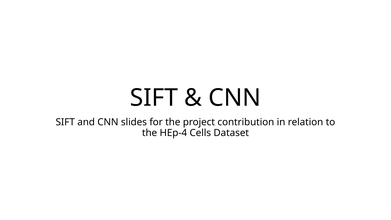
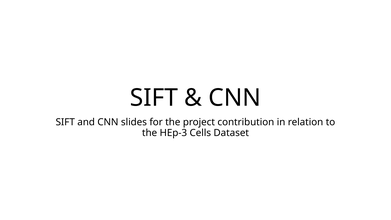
HEp-4: HEp-4 -> HEp-3 (173, 133)
